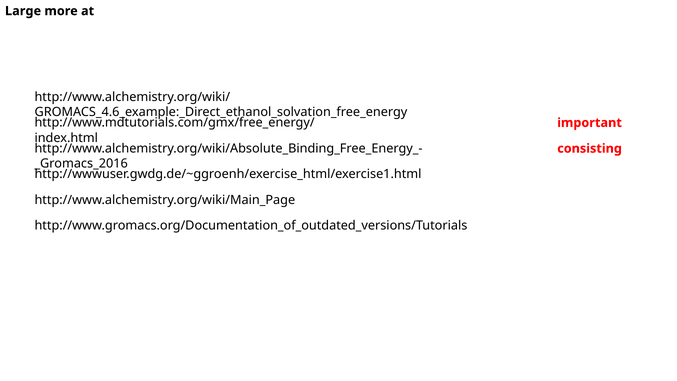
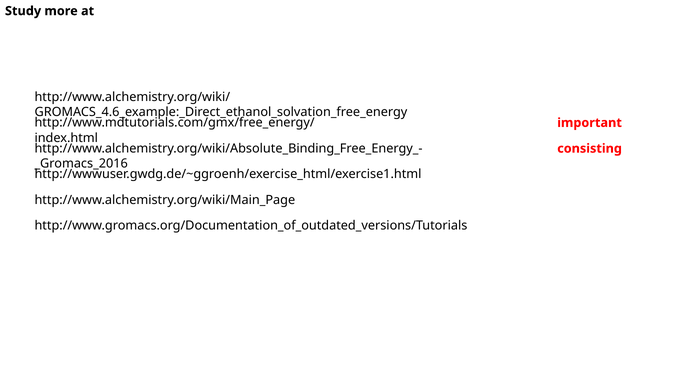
Large: Large -> Study (23, 11)
